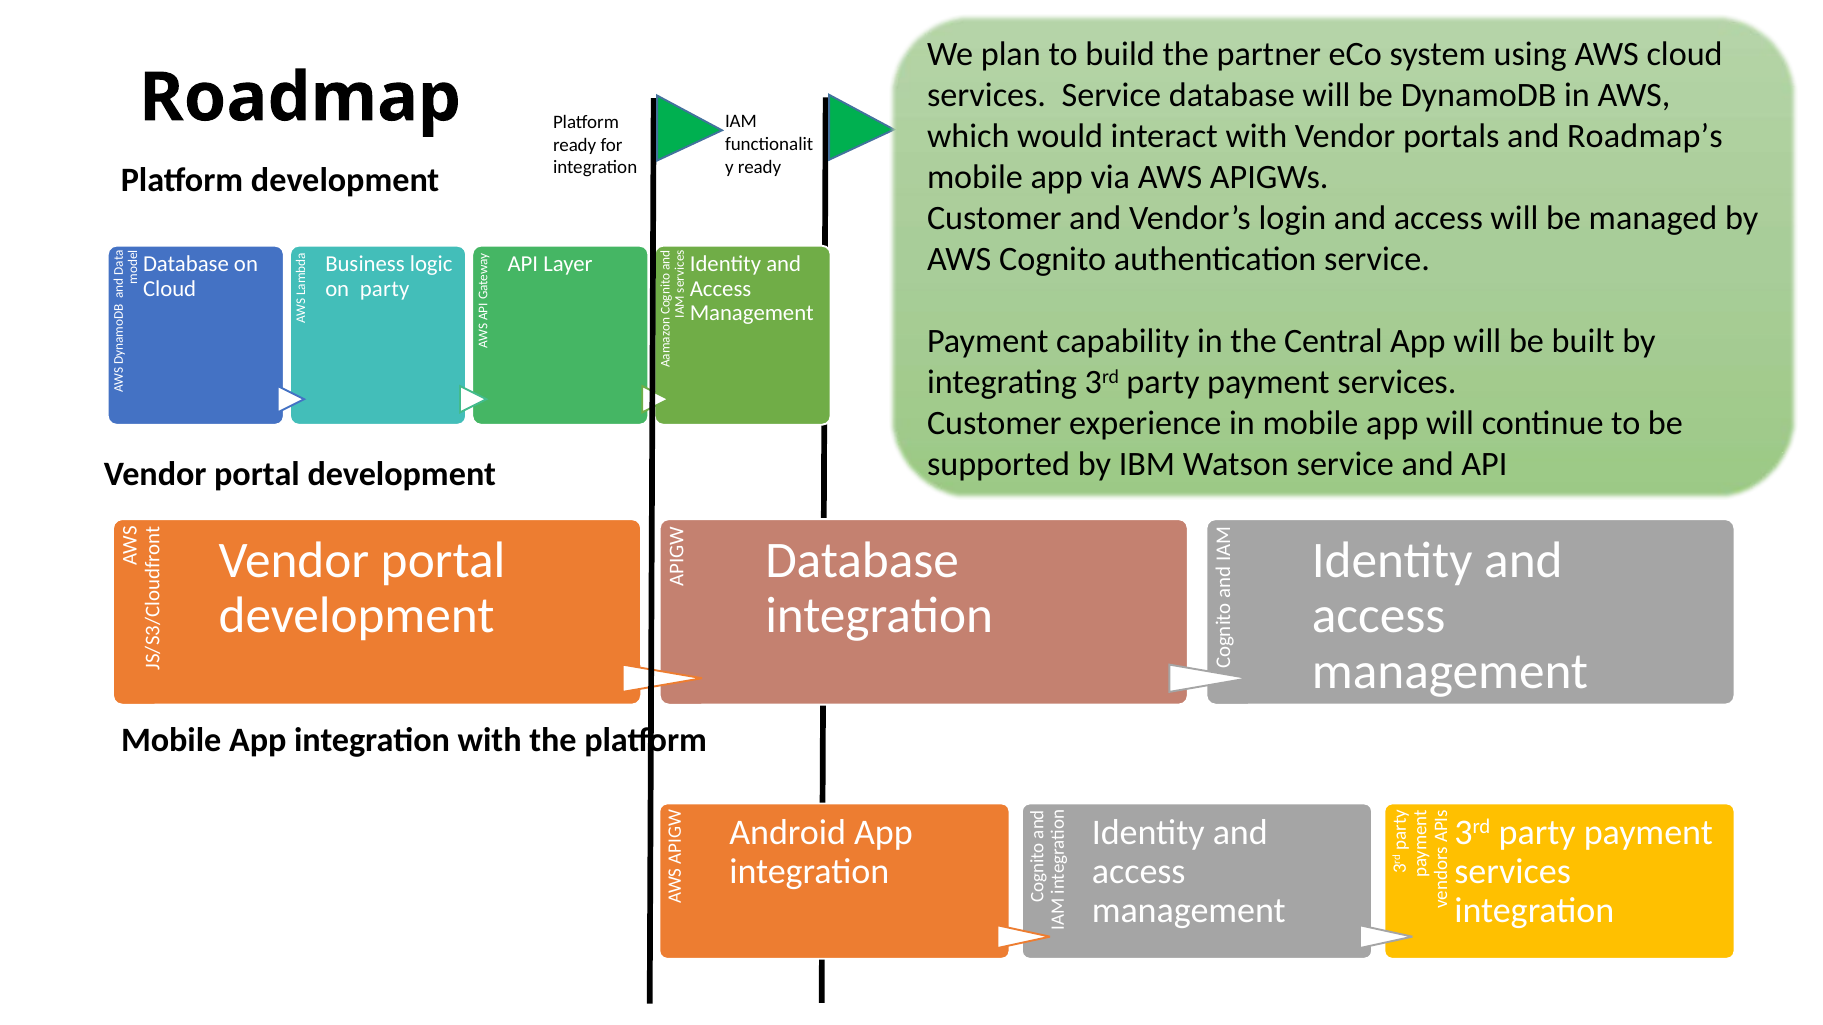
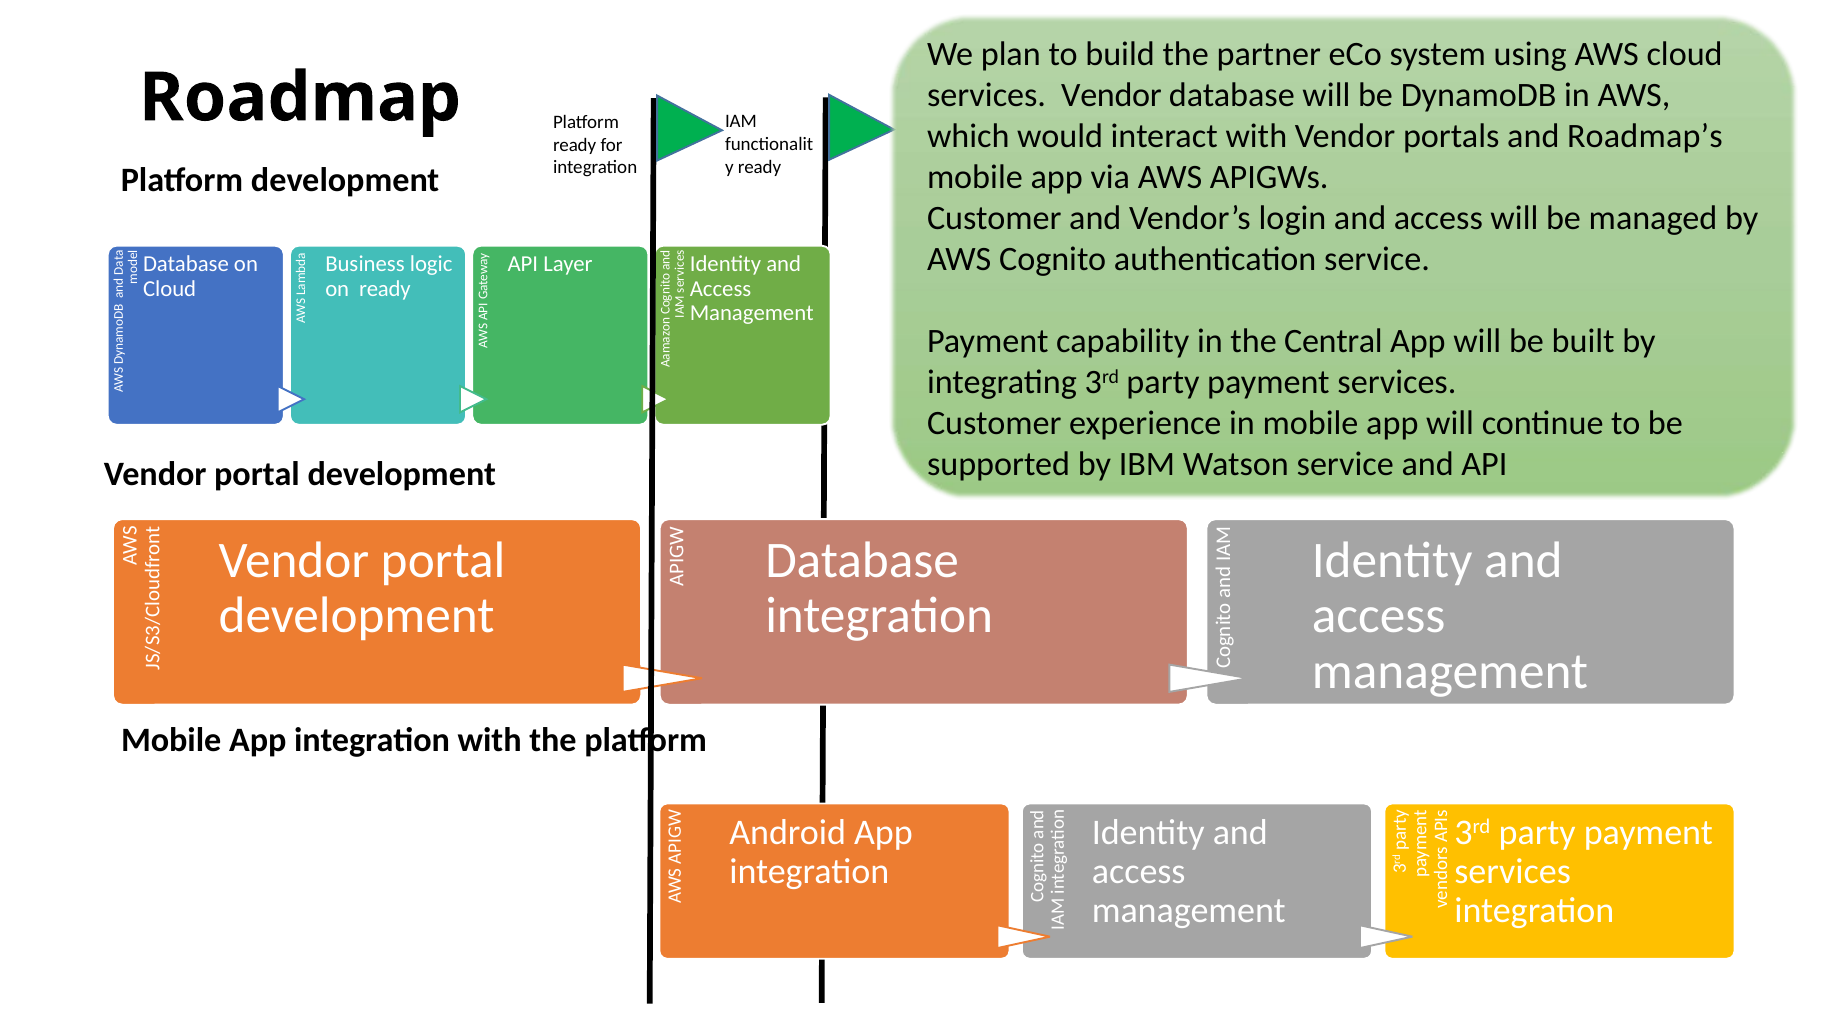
services Service: Service -> Vendor (1111, 96)
party: party -> ready (385, 289)
